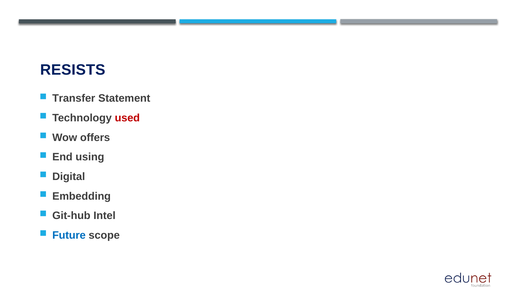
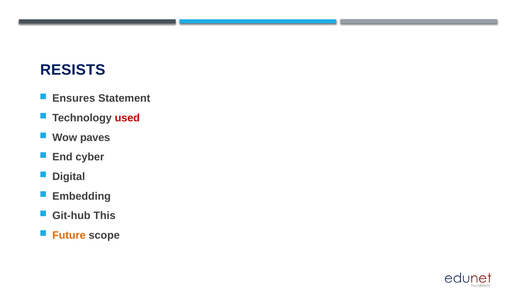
Transfer: Transfer -> Ensures (74, 99)
offers: offers -> paves (95, 138)
using: using -> cyber (90, 157)
Intel: Intel -> This (105, 216)
Future colour: blue -> orange (69, 235)
